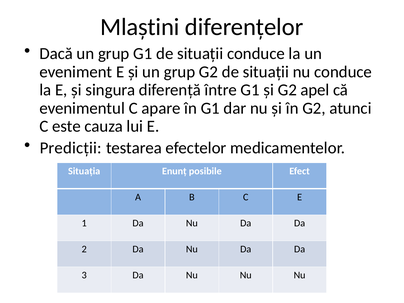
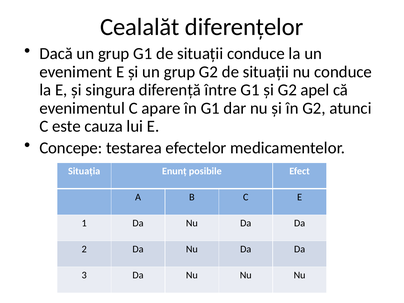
Mlaștini: Mlaștini -> Cealalăt (140, 27)
Predicții: Predicții -> Concepe (71, 148)
